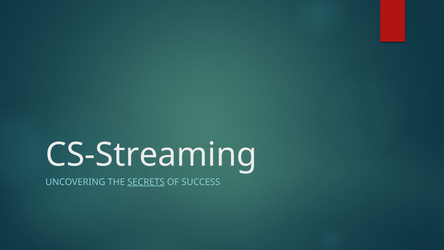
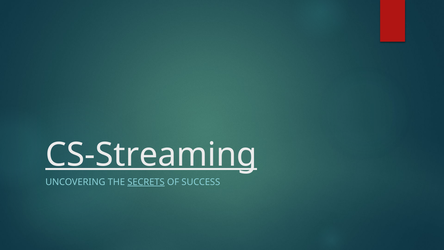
CS-Streaming underline: none -> present (151, 155)
